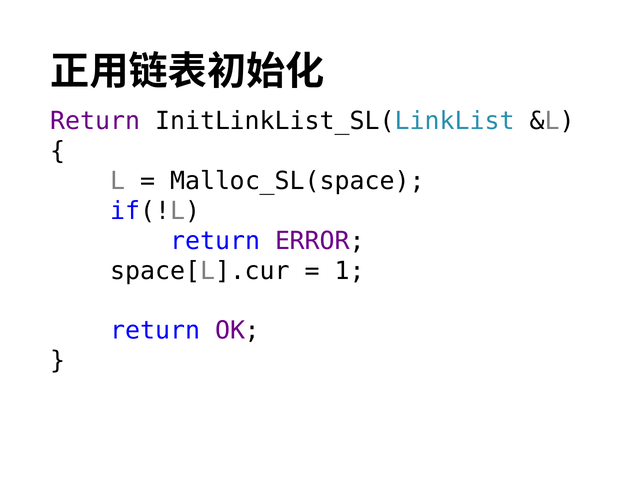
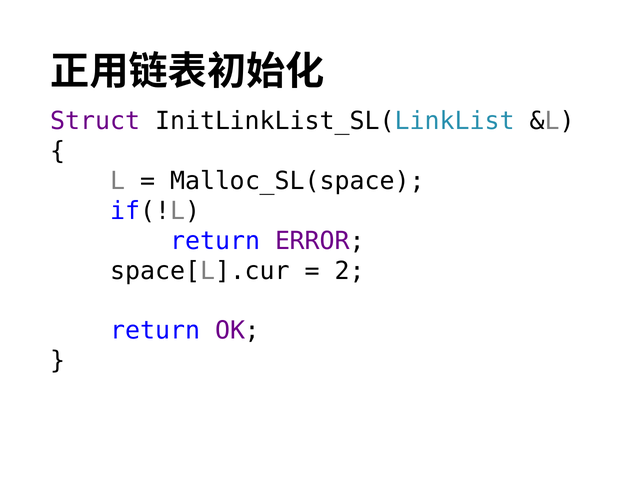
Return: Return -> Struct (95, 121)
1: 1 -> 2 (350, 271)
